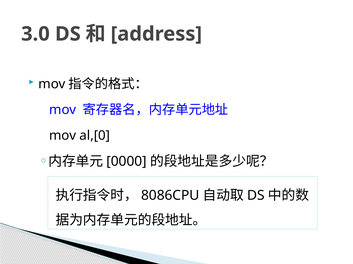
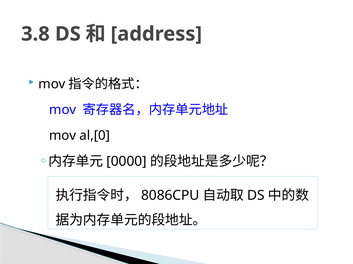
3.0: 3.0 -> 3.8 (35, 34)
